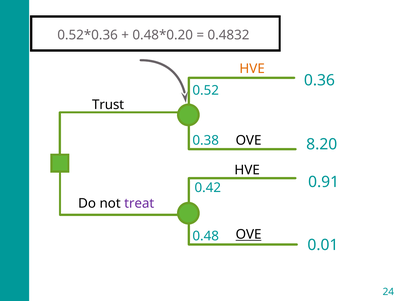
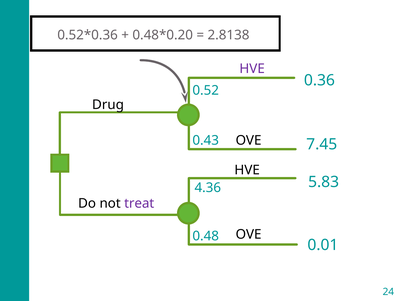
0.4832: 0.4832 -> 2.8138 (228, 35)
HVE colour: orange -> purple (252, 69)
Trust: Trust -> Drug (108, 105)
0.38: 0.38 -> 0.43 (206, 141)
8.20: 8.20 -> 7.45 (322, 144)
0.91: 0.91 -> 5.83 (324, 182)
0.42: 0.42 -> 4.36 (208, 188)
OVE underline: present -> none (249, 235)
